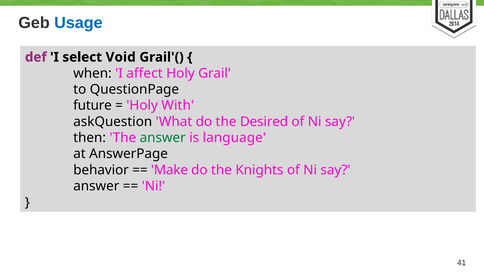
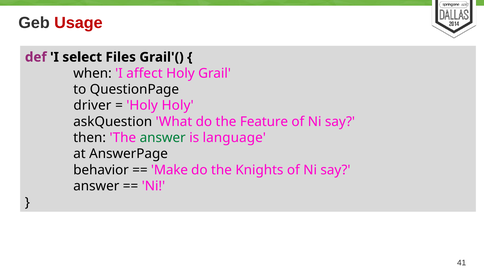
Usage colour: blue -> red (78, 23)
Void: Void -> Files (121, 57)
future: future -> driver (92, 106)
Holy With: With -> Holy (178, 106)
Desired: Desired -> Feature (264, 122)
